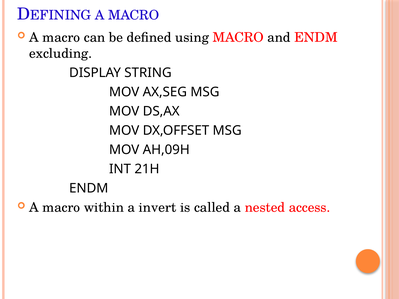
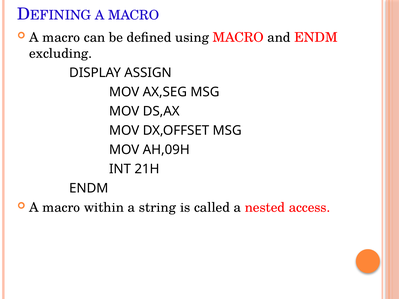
STRING: STRING -> ASSIGN (148, 73)
invert: invert -> string (157, 208)
